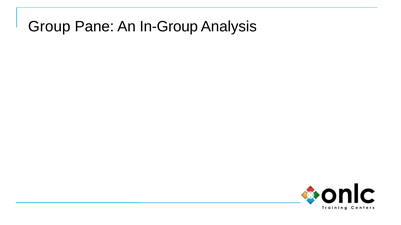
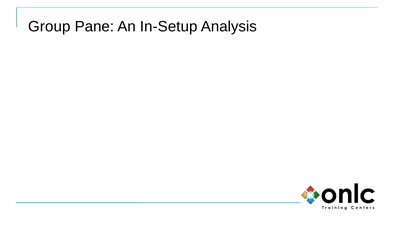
In-Group: In-Group -> In-Setup (169, 27)
